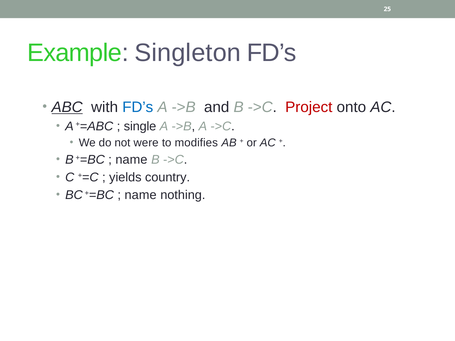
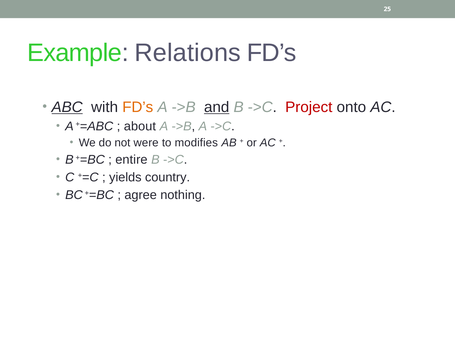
Singleton: Singleton -> Relations (188, 53)
FD’s colour: blue -> orange (138, 107)
and underline: none -> present (217, 107)
single: single -> about (140, 126)
name: name -> entire (131, 160)
name: name -> agree (141, 195)
